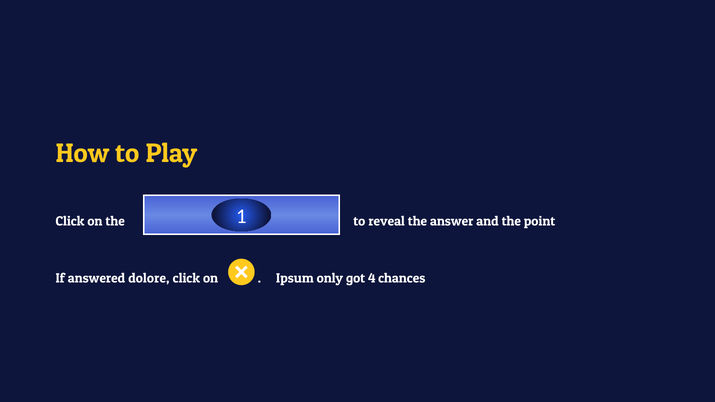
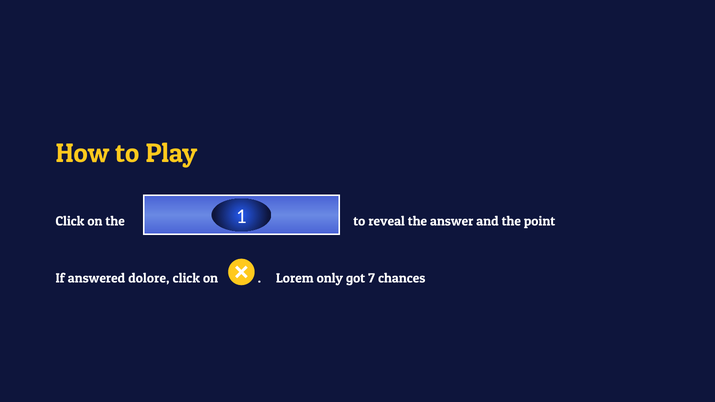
Ipsum: Ipsum -> Lorem (295, 278)
4: 4 -> 7 (372, 278)
